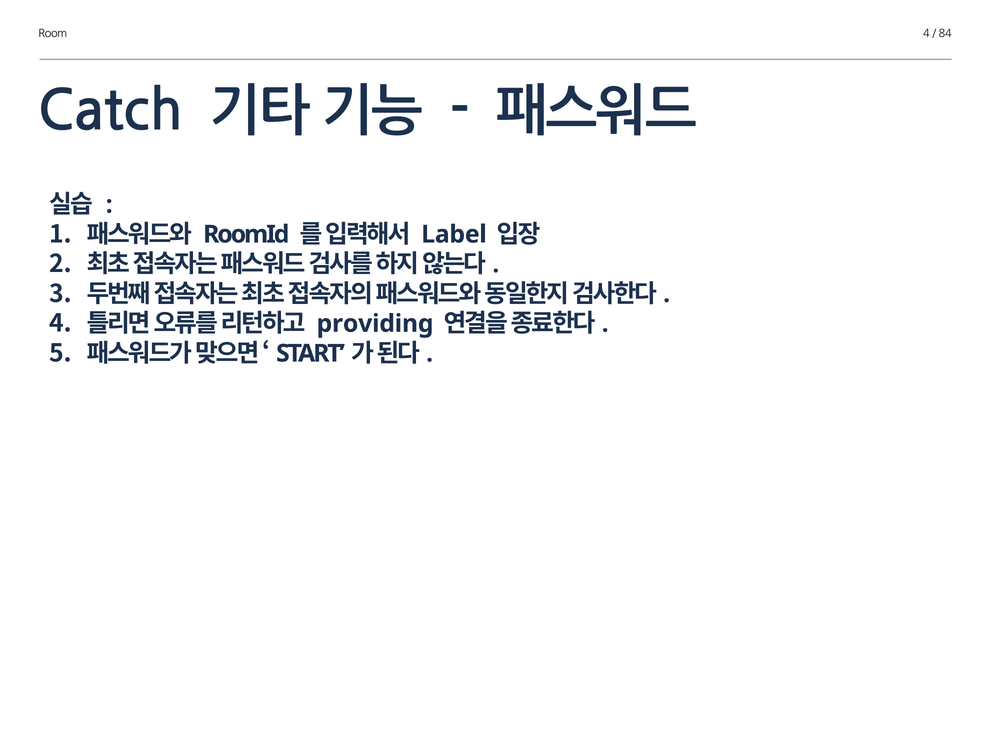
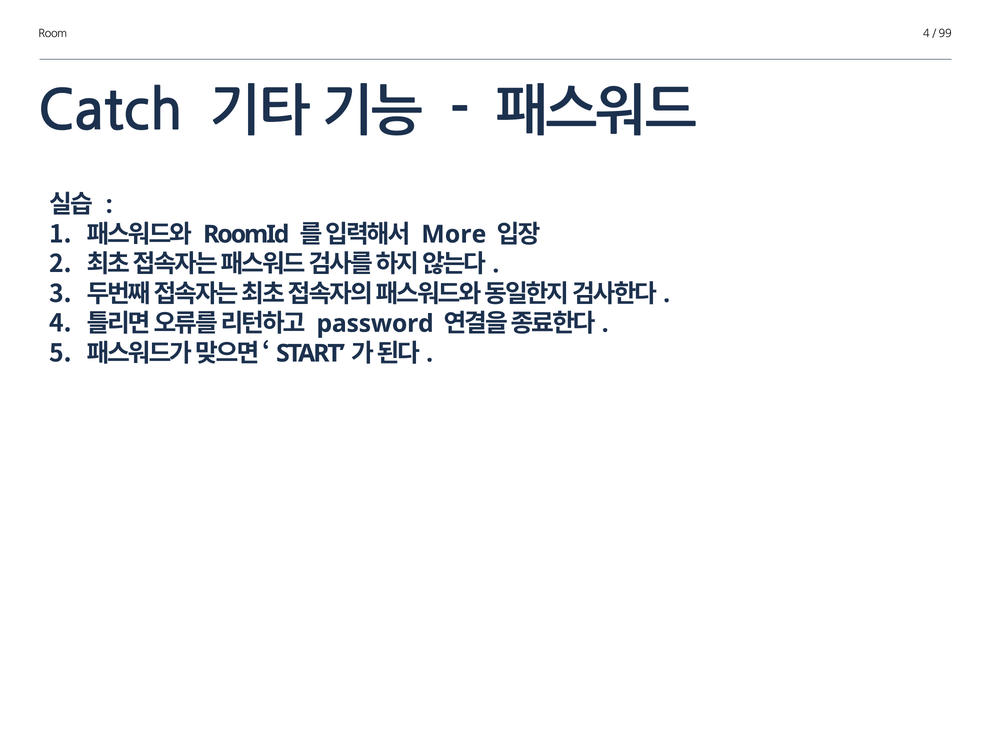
84: 84 -> 99 (945, 33)
Label: Label -> More (454, 234)
providing: providing -> password (375, 324)
